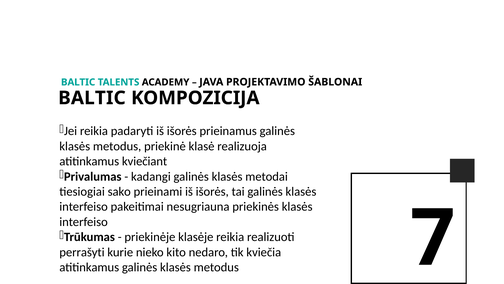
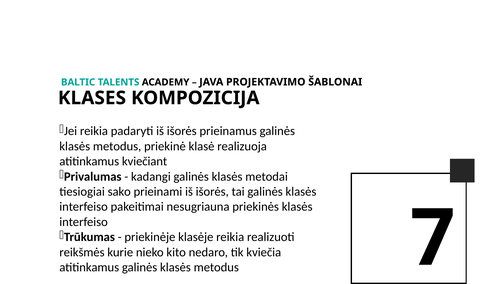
BALTIC: BALTIC -> KLASES (92, 98)
perrašyti: perrašyti -> reikšmės (82, 252)
